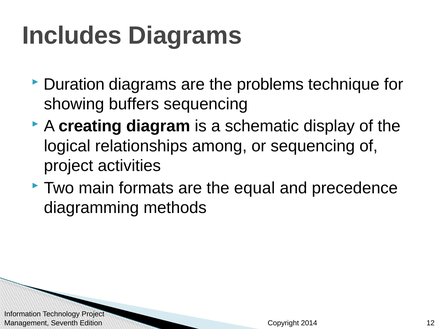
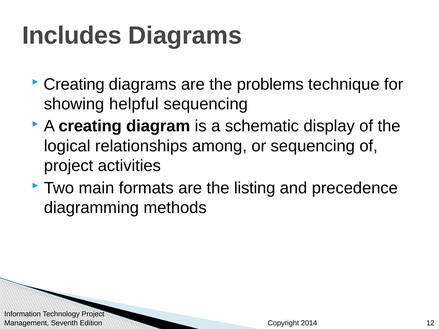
Duration: Duration -> Creating (74, 84)
buffers: buffers -> helpful (134, 104)
equal: equal -> listing (255, 188)
